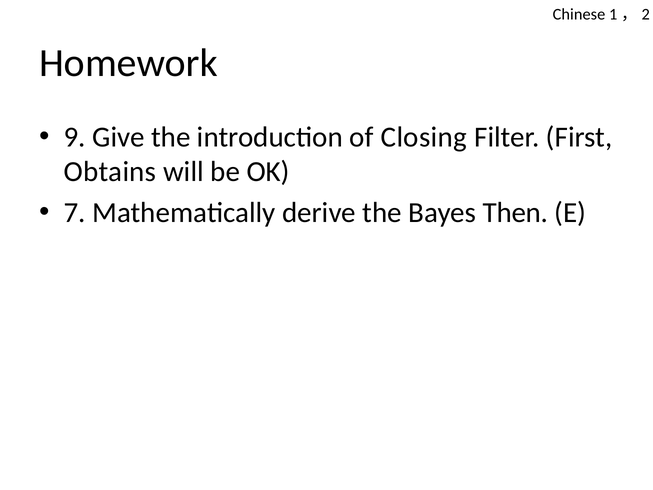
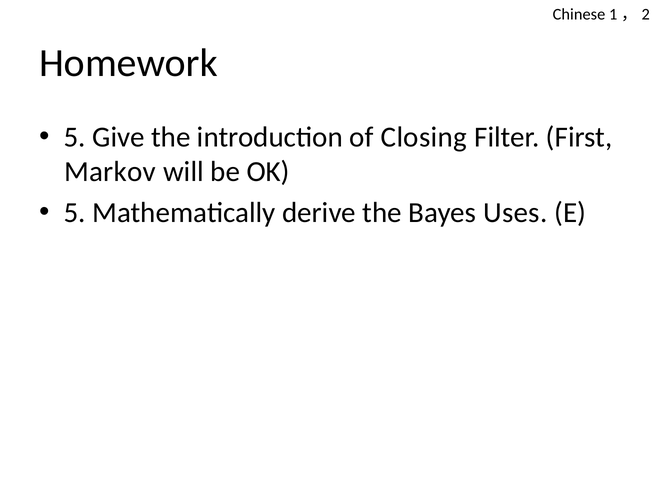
9: 9 -> 5 (75, 137)
Obtains: Obtains -> Markov (110, 172)
7: 7 -> 5 (75, 212)
Then: Then -> Uses (515, 212)
